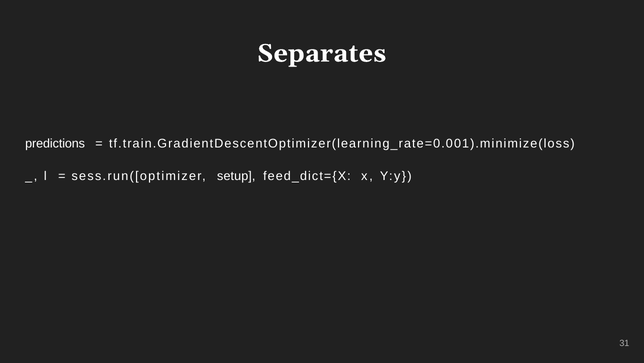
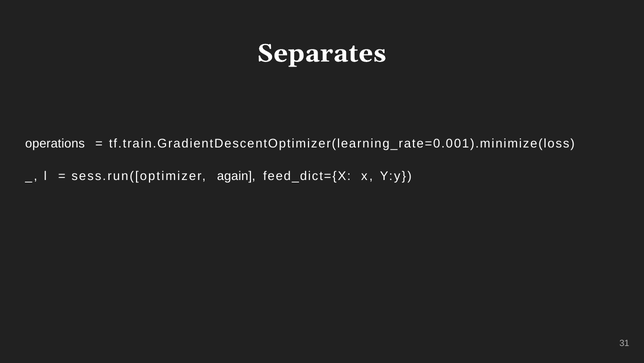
predictions: predictions -> operations (55, 143)
setup: setup -> again (236, 176)
